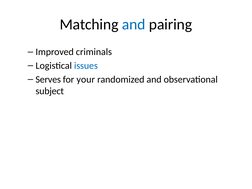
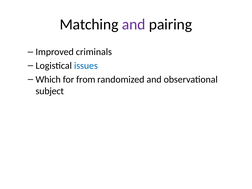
and colour: blue -> purple (134, 24)
Serves: Serves -> Which (48, 79)
your: your -> from (86, 79)
